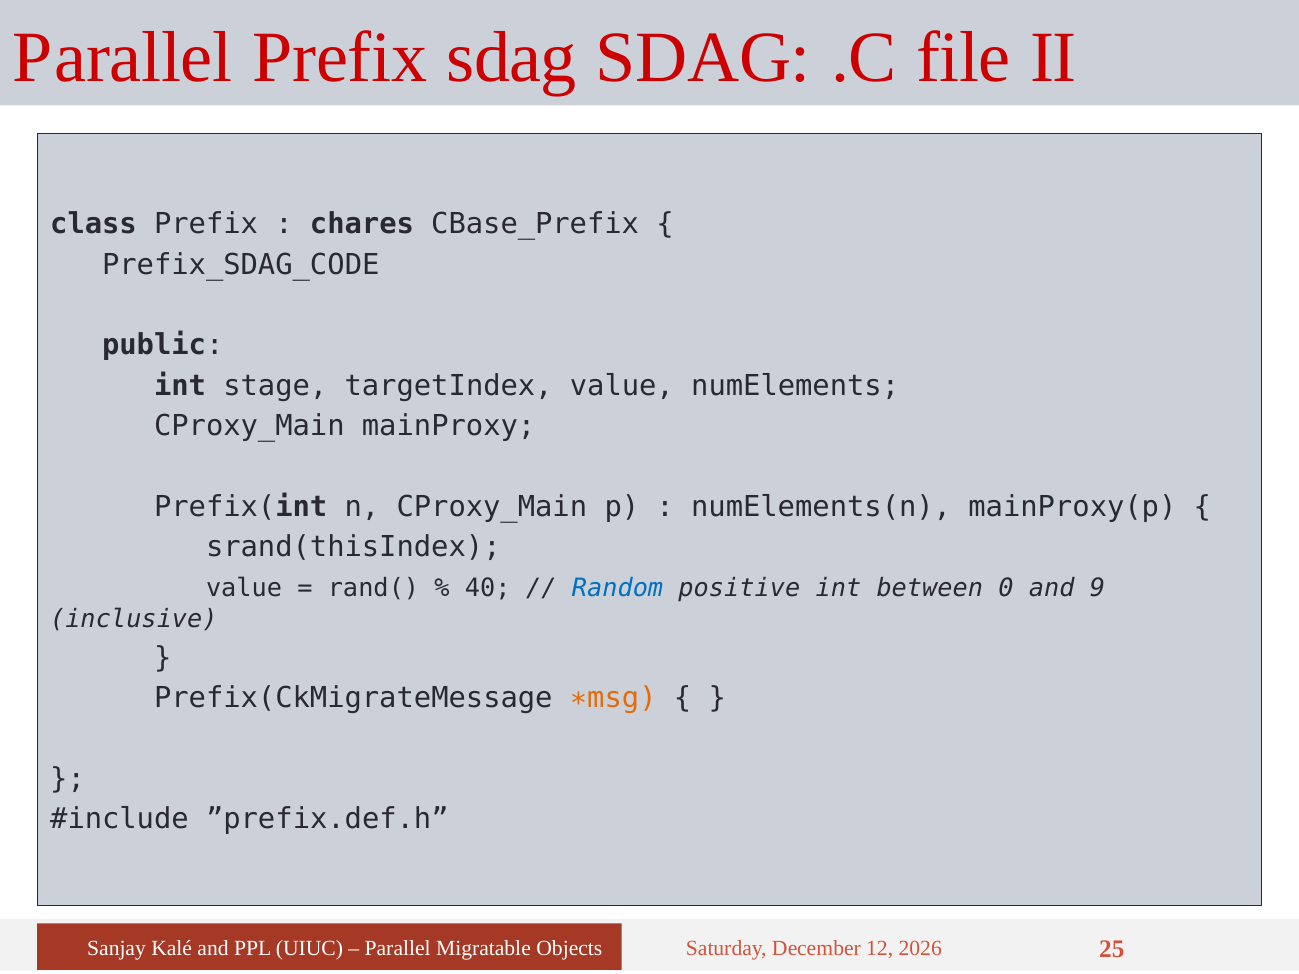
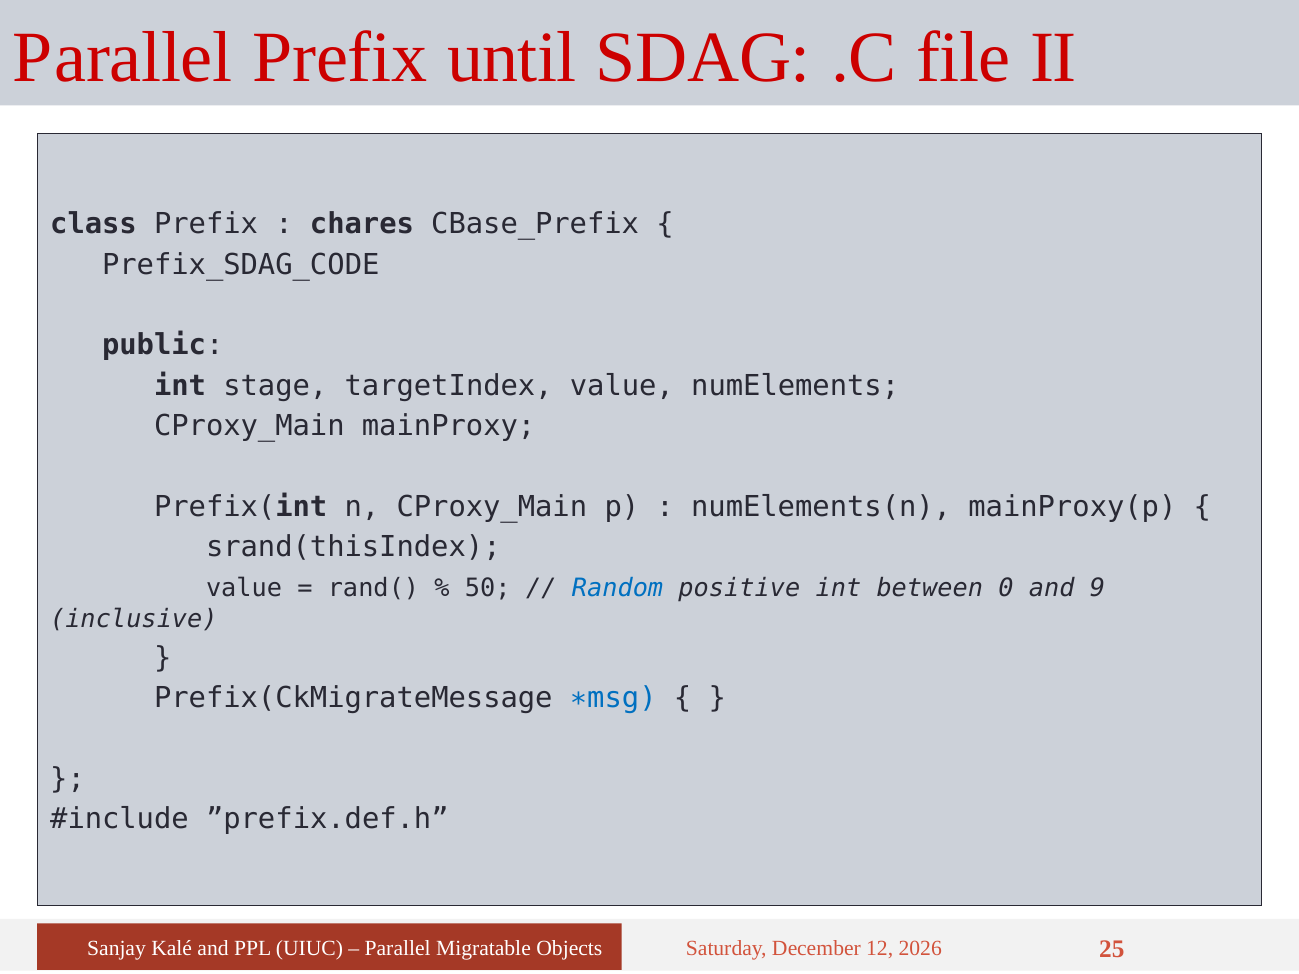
Prefix sdag: sdag -> until (512, 58)
40: 40 -> 50 (488, 589)
∗msg colour: orange -> blue (613, 699)
